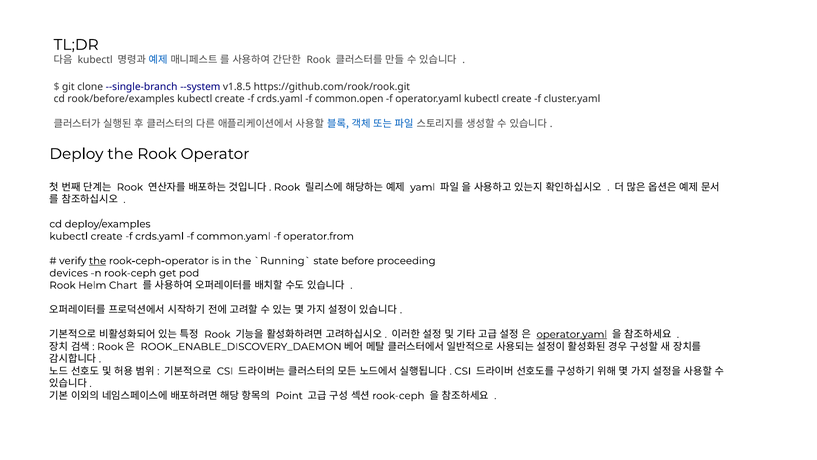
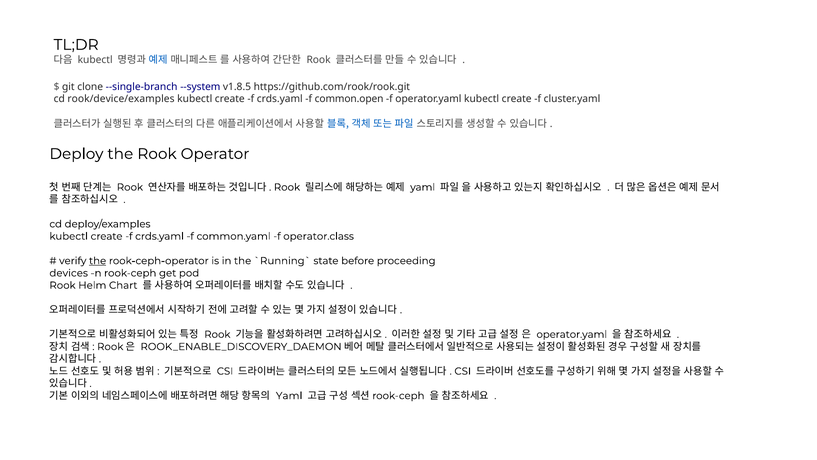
rook/before/examples: rook/before/examples -> rook/device/examples (121, 99)
operator.from: operator.from -> operator.class (319, 236)
operator.yaml underline: present -> none (572, 334)
Point: Point -> Yaml (289, 395)
